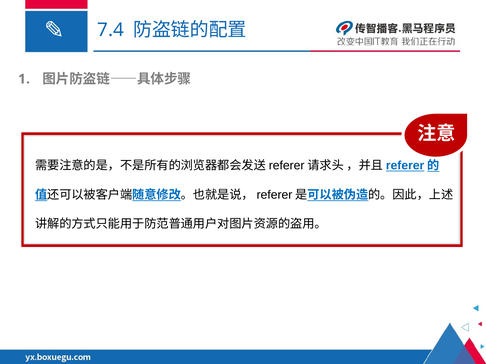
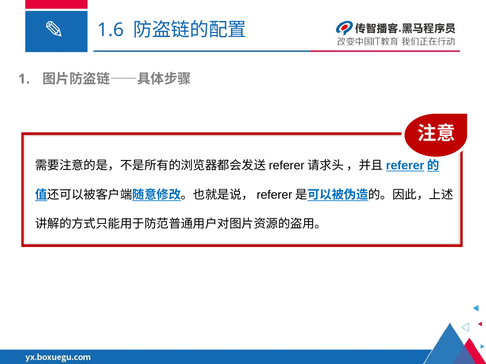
7.4: 7.4 -> 1.6 (111, 30)
